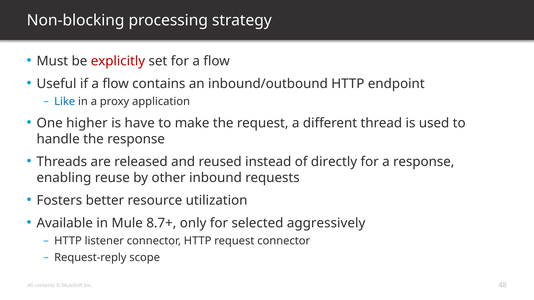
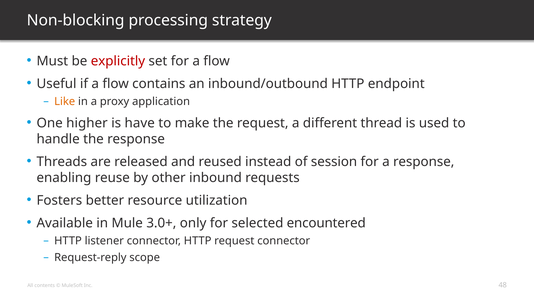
Like colour: blue -> orange (65, 102)
directly: directly -> session (334, 162)
8.7+: 8.7+ -> 3.0+ (161, 223)
aggressively: aggressively -> encountered (326, 223)
